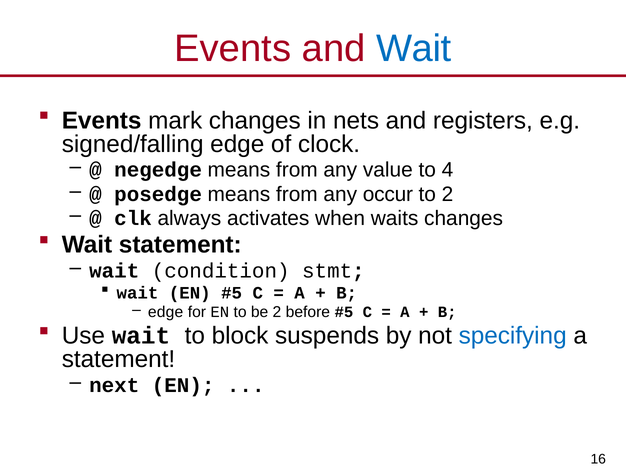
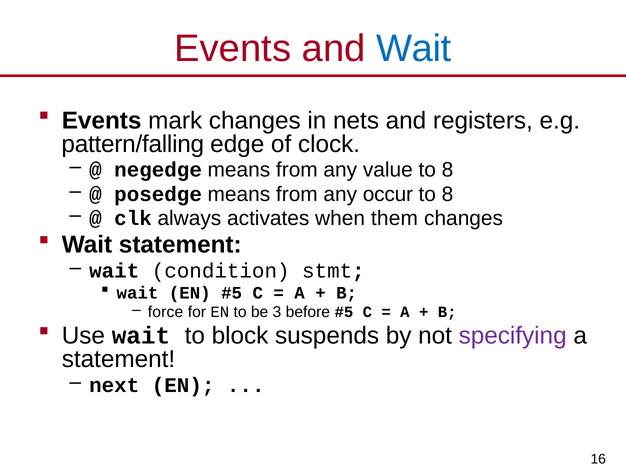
signed/falling: signed/falling -> pattern/falling (133, 144)
value to 4: 4 -> 8 (448, 170)
2: 2 -> 8 (448, 194)
waits: waits -> them (394, 218)
edge: edge -> force (166, 312)
be 2: 2 -> 3 (277, 312)
specifying colour: blue -> purple (513, 336)
